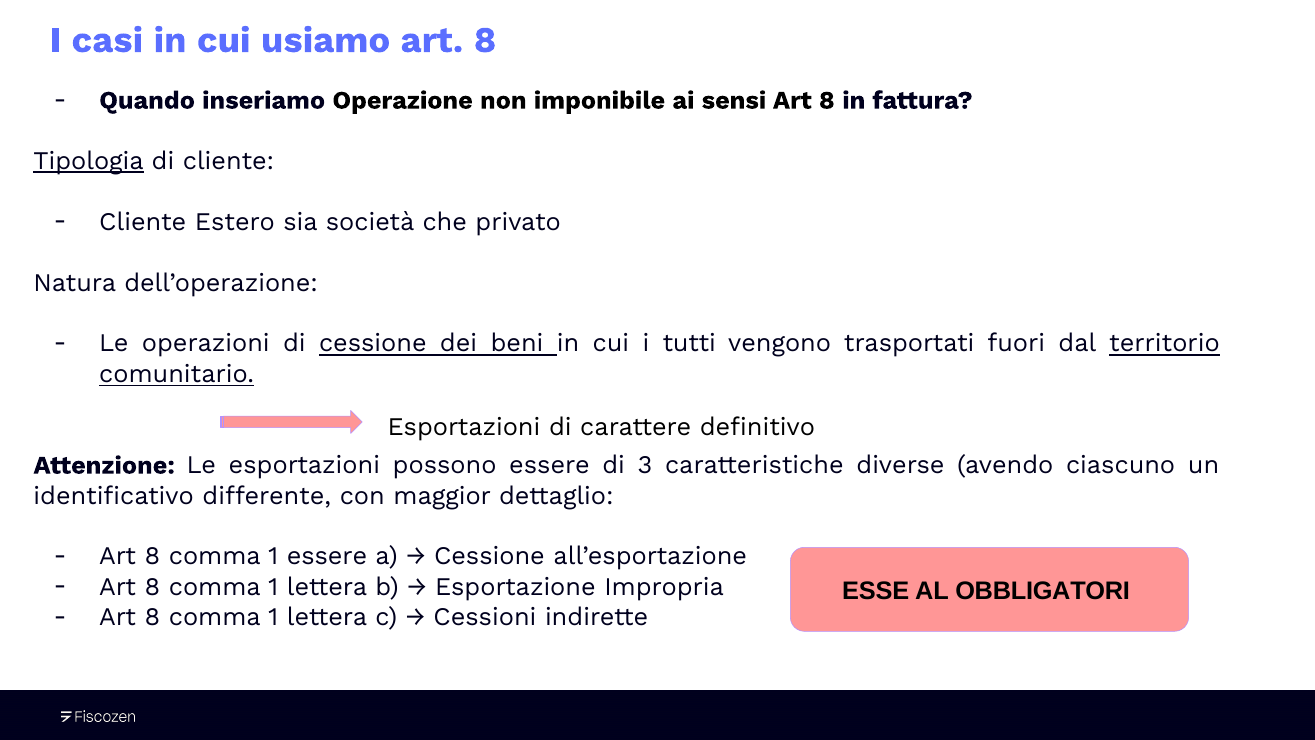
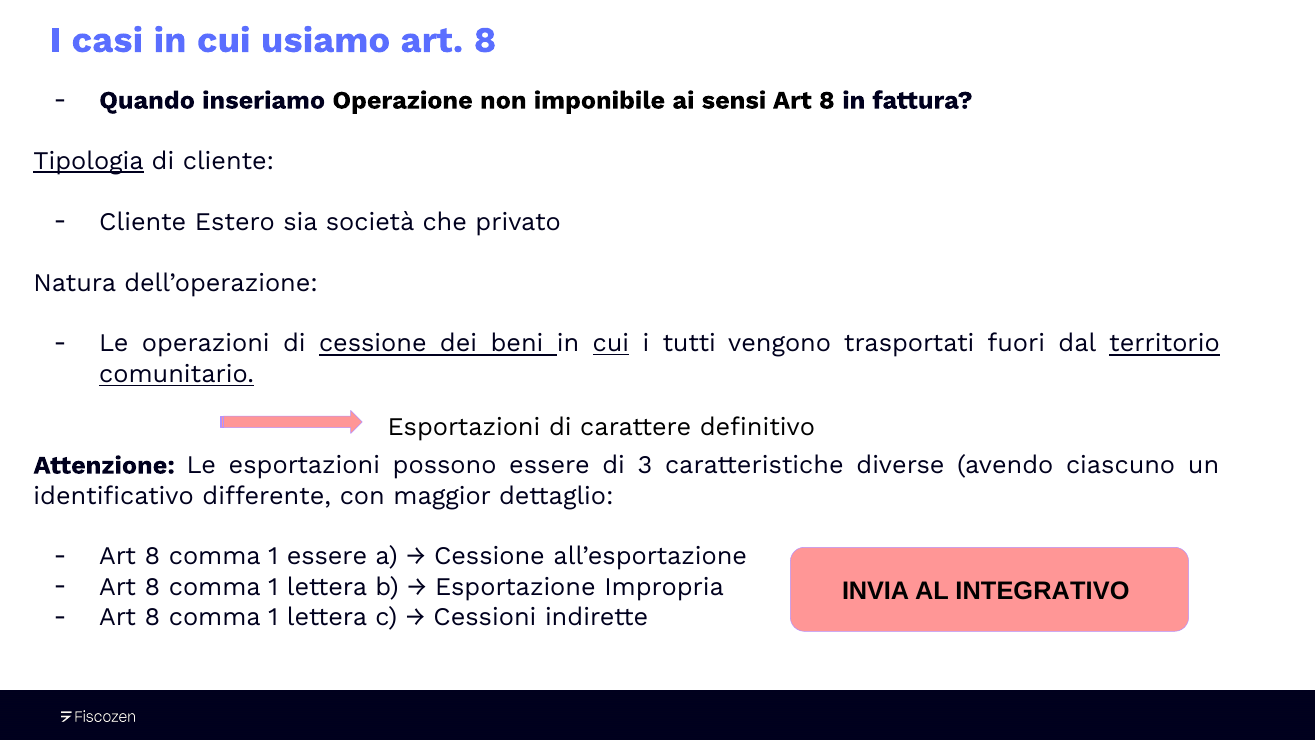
cui underline: none -> present (611, 343)
ESSE: ESSE -> INVIA (876, 591)
OBBLIGATORI: OBBLIGATORI -> INTEGRATIVO (1042, 591)
